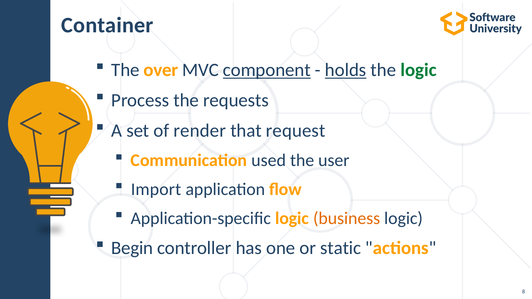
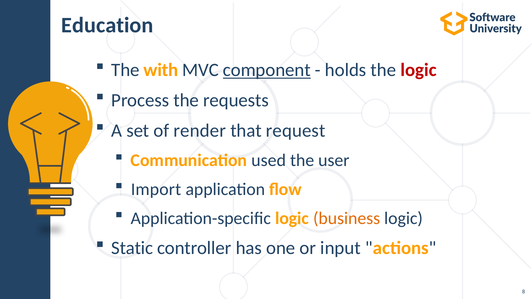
Container: Container -> Education (107, 25)
over: over -> with (161, 70)
holds underline: present -> none (346, 70)
logic colour: green -> red (419, 70)
Begin: Begin -> Static (132, 248)
static: static -> input (341, 248)
